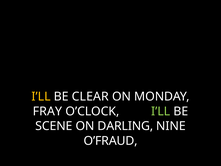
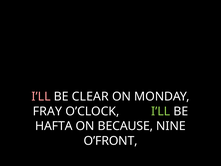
I’LL colour: yellow -> pink (41, 96)
SCENE: SCENE -> HAFTA (54, 126)
DARLING: DARLING -> BECAUSE (125, 126)
O’FRAUD: O’FRAUD -> O’FRONT (111, 141)
